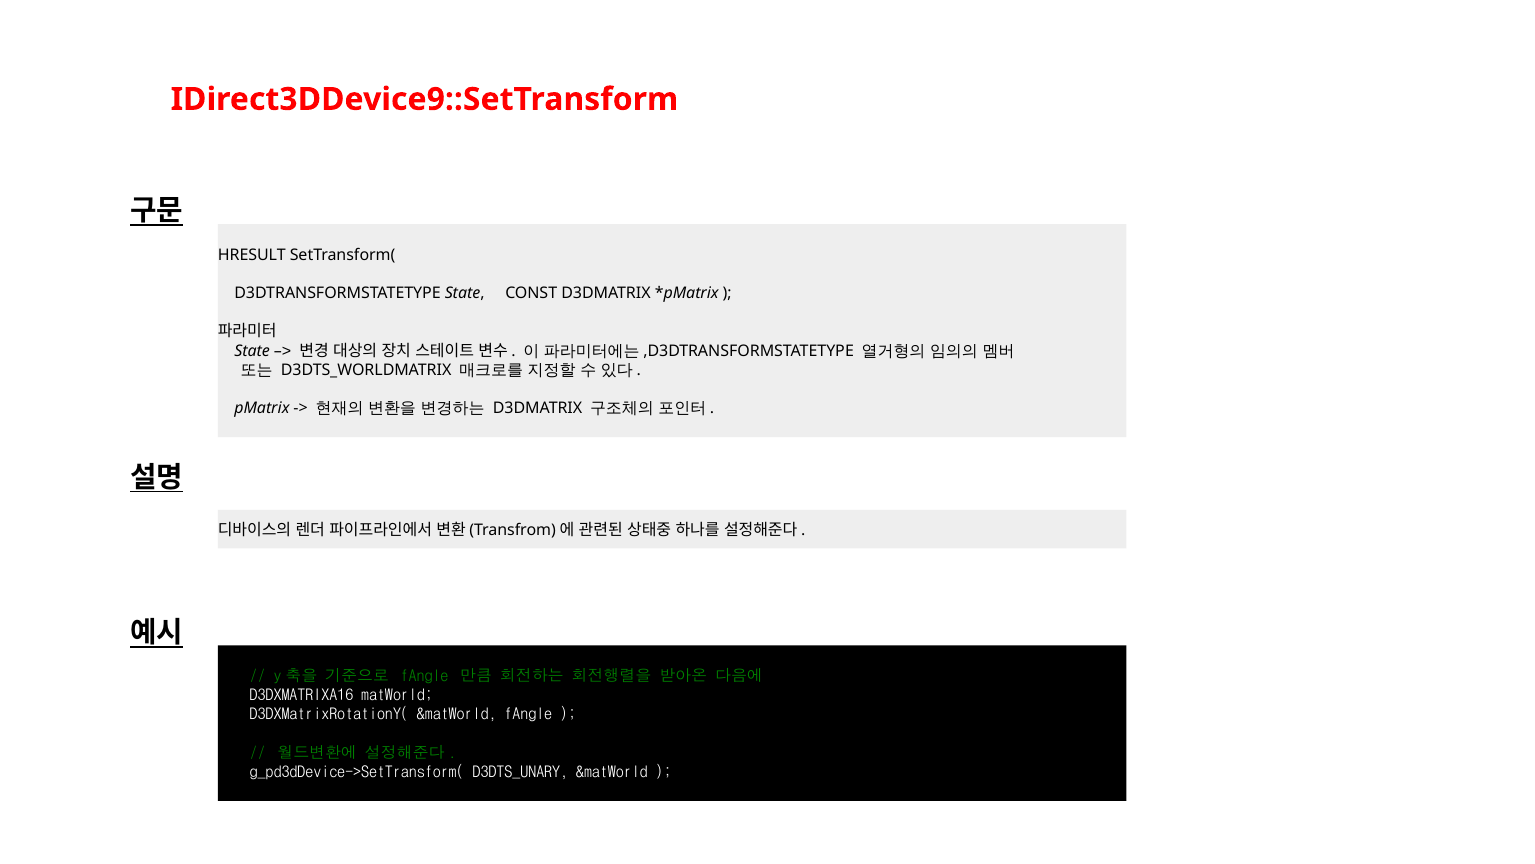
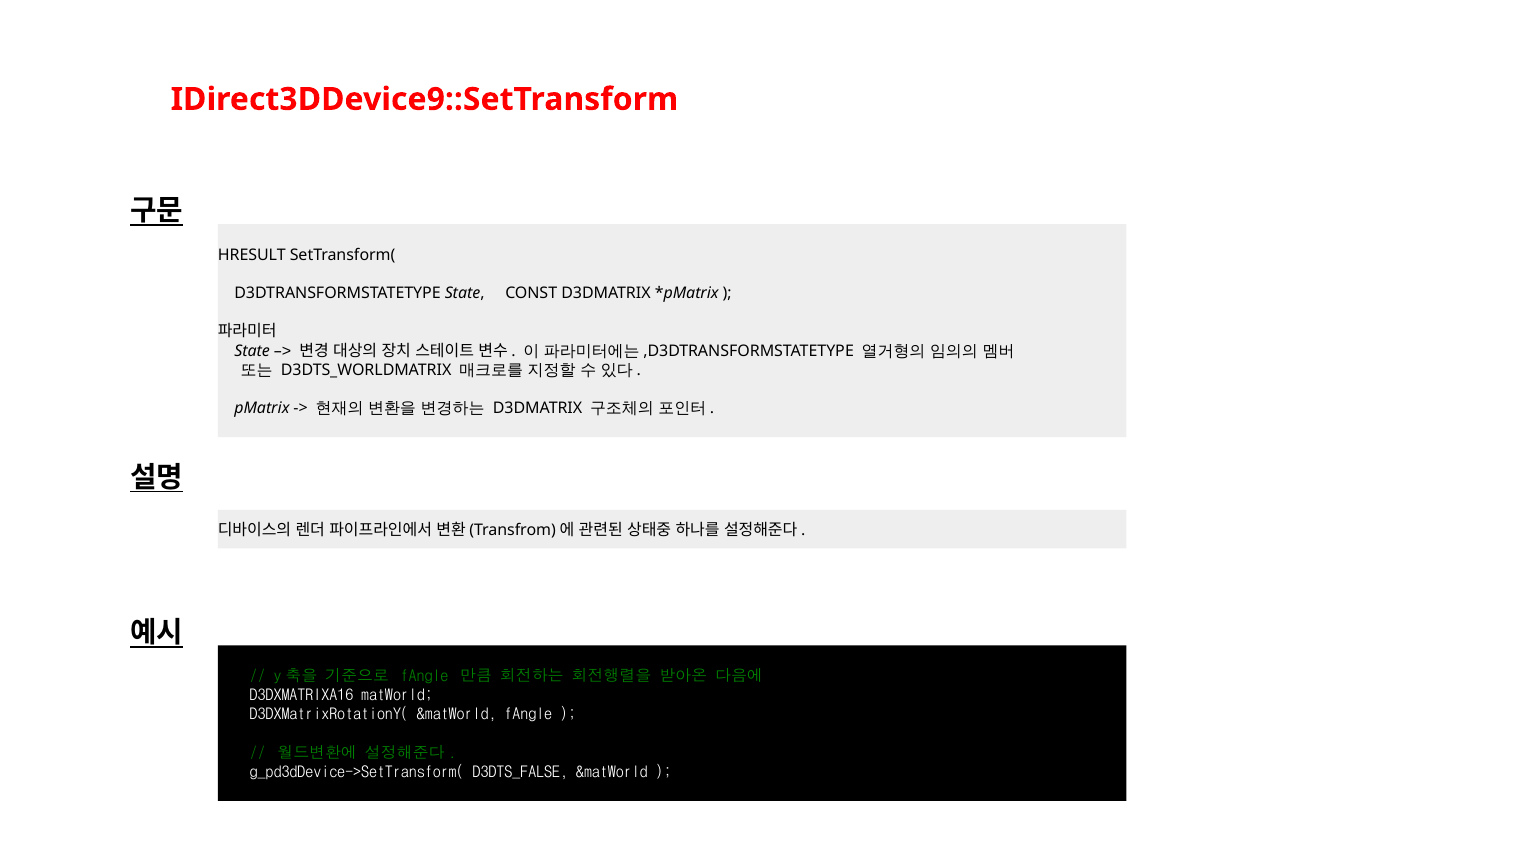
D3DTS_UNARY: D3DTS_UNARY -> D3DTS_FALSE (520, 772)
